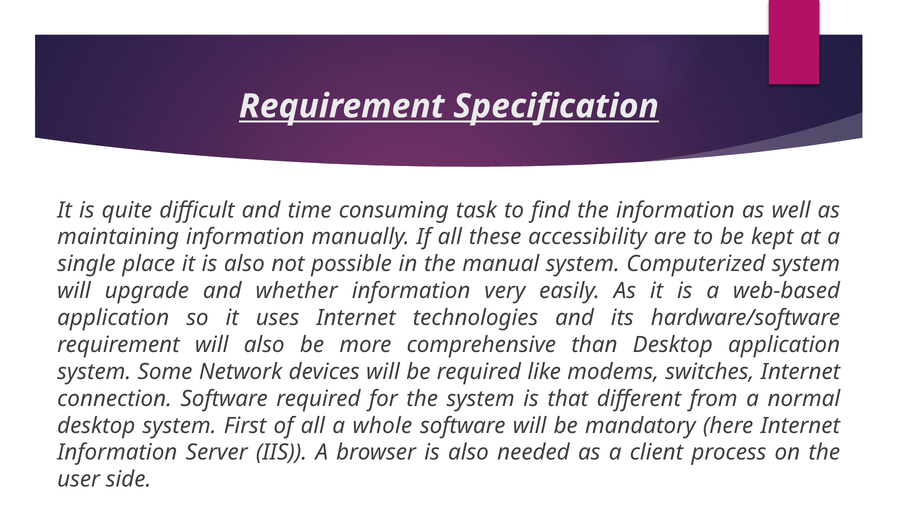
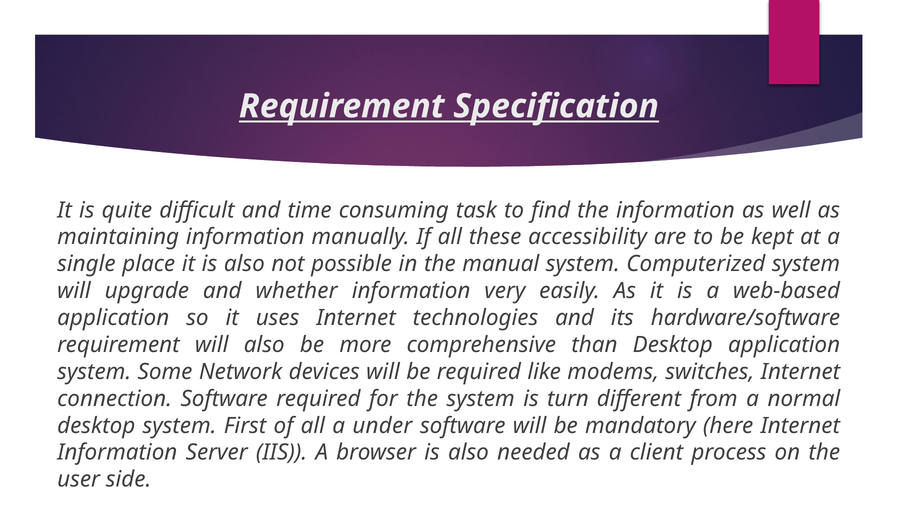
that: that -> turn (568, 399)
whole: whole -> under (382, 426)
